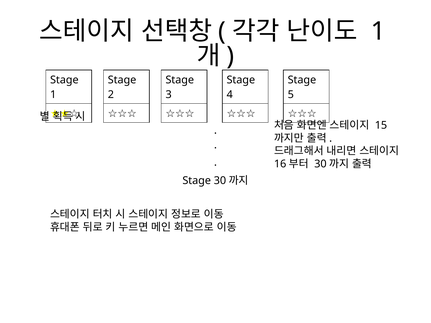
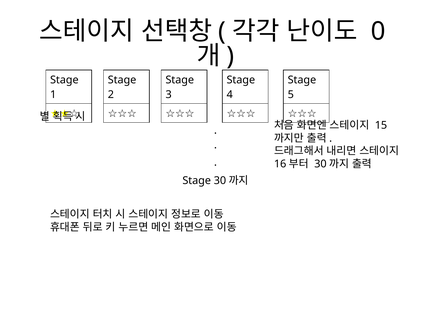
1: 1 -> 0 (378, 31)
